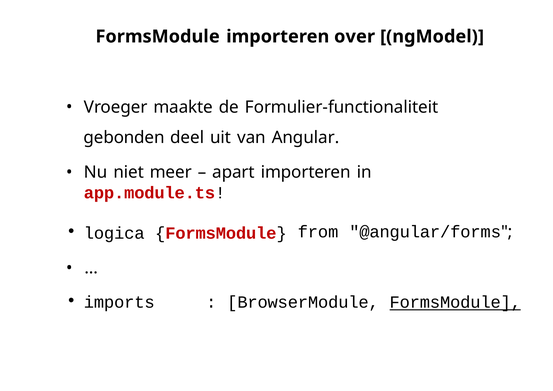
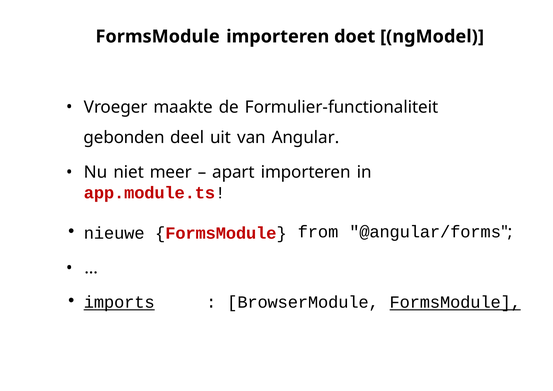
over: over -> doet (355, 37)
logica: logica -> nieuwe (114, 233)
imports underline: none -> present (119, 302)
